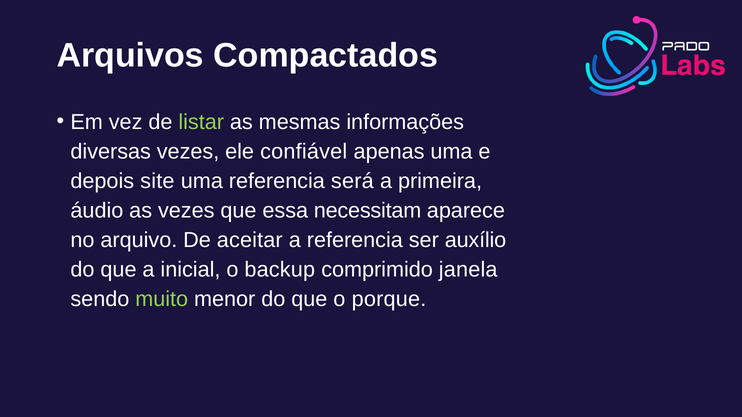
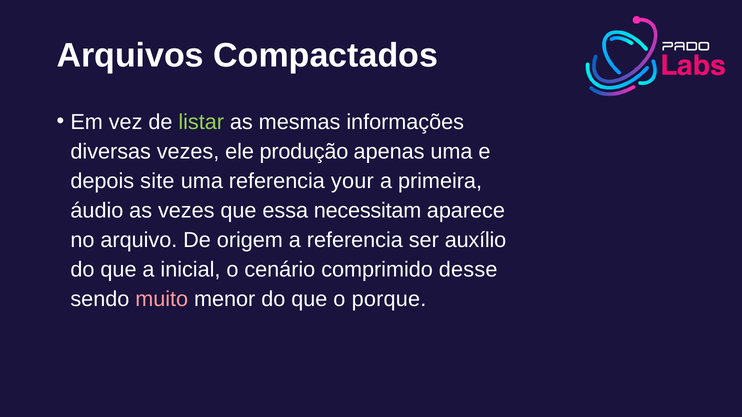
confiável: confiável -> produção (304, 152)
será: será -> your (352, 181)
aceitar: aceitar -> origem (250, 240)
backup: backup -> cenário (280, 270)
janela: janela -> desse (468, 270)
muito colour: light green -> pink (162, 299)
